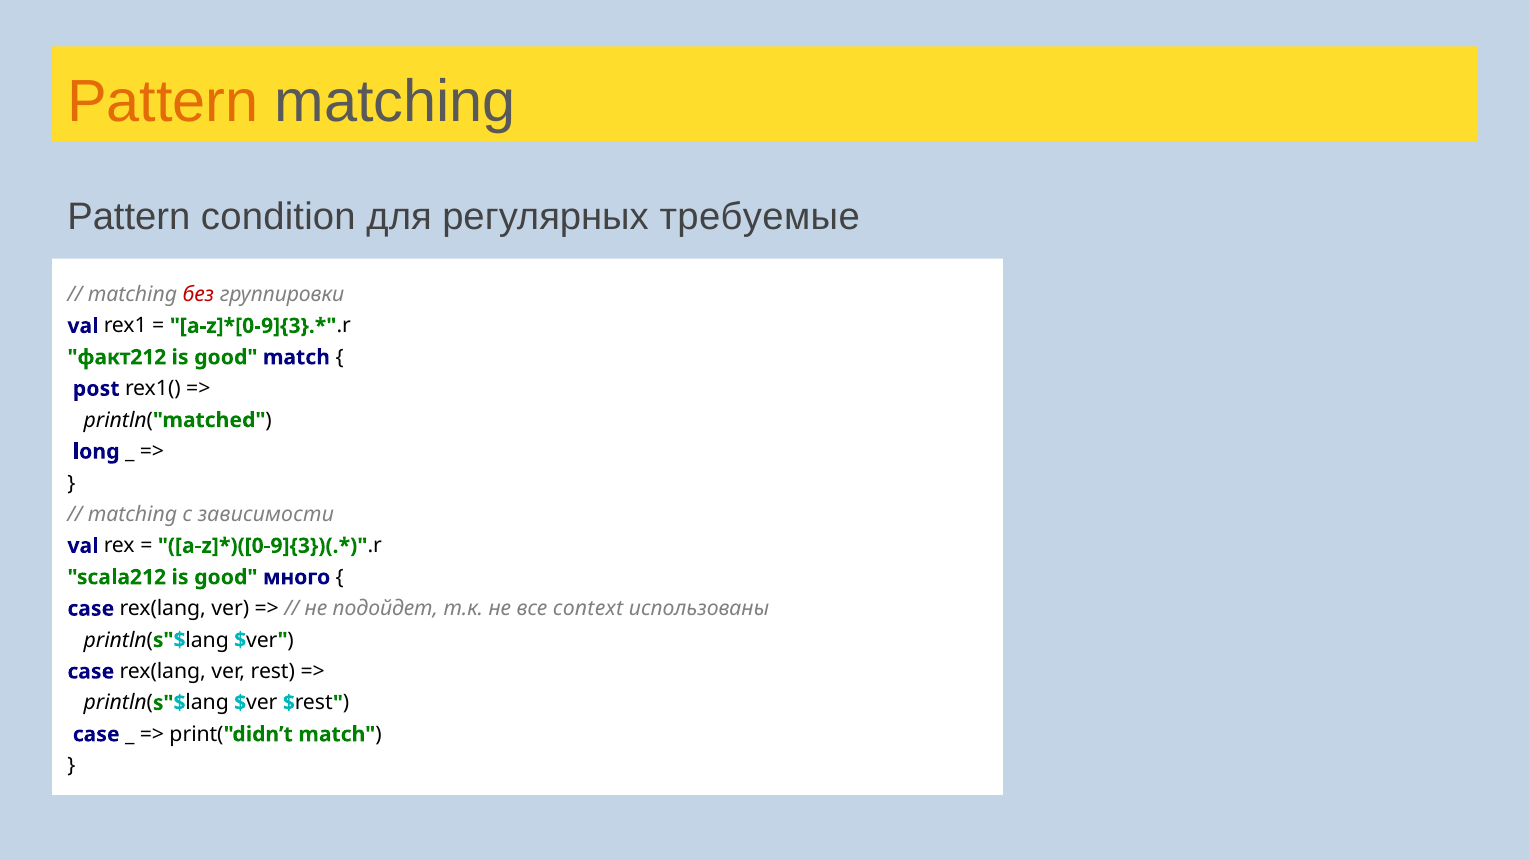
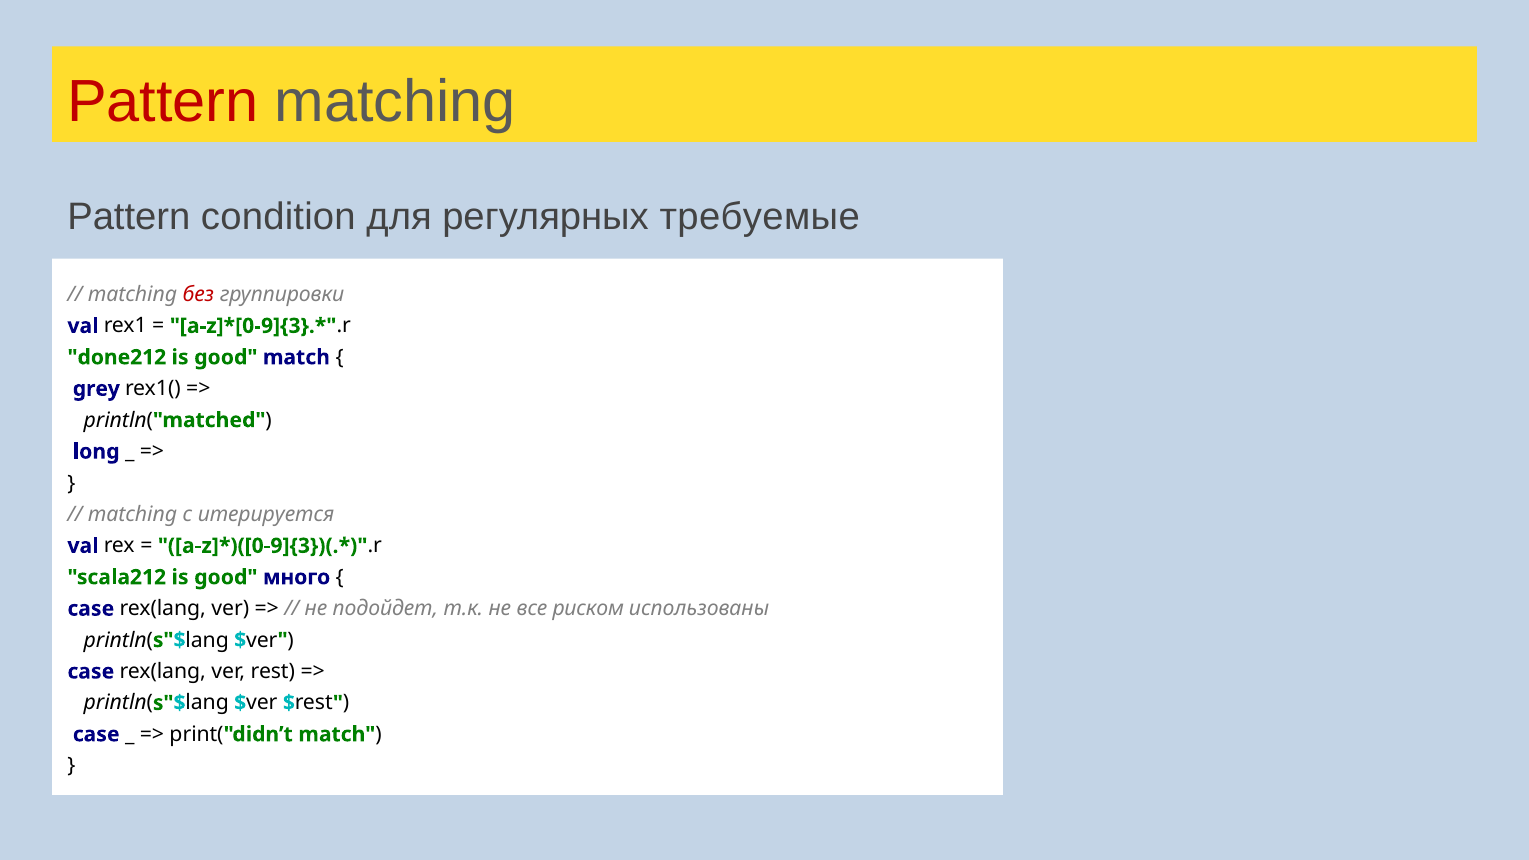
Pattern colour: orange -> red (163, 101)
факт212: факт212 -> done212 (117, 357)
post: post -> grey (96, 389)
зависимости: зависимости -> итерируется (266, 514)
context: context -> риском (588, 609)
